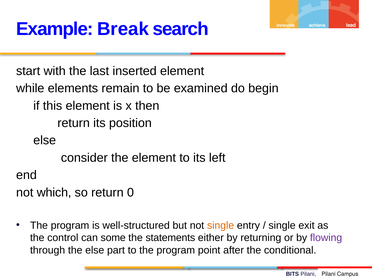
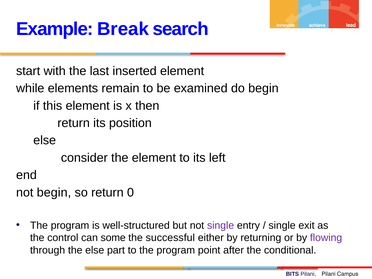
not which: which -> begin (54, 192)
single colour: orange -> purple (221, 225)
statements: statements -> successful (170, 238)
